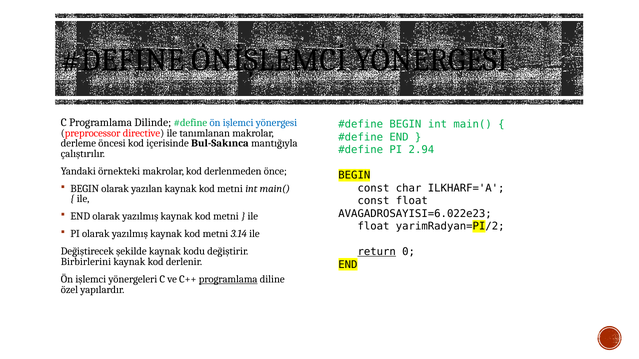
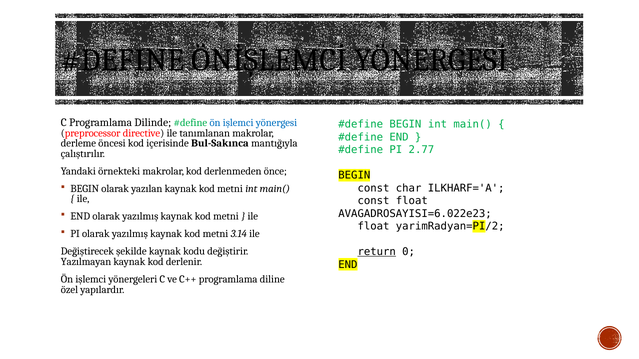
2.94: 2.94 -> 2.77 (421, 150)
Birbirlerini: Birbirlerini -> Yazılmayan (86, 262)
programlama underline: present -> none (228, 280)
